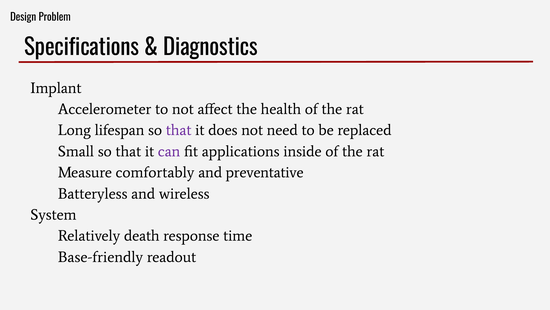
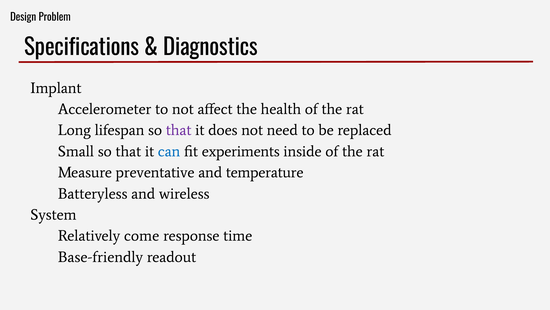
can colour: purple -> blue (169, 151)
applications: applications -> experiments (241, 151)
comfortably: comfortably -> preventative (155, 172)
preventative: preventative -> temperature (265, 172)
death: death -> come (142, 235)
